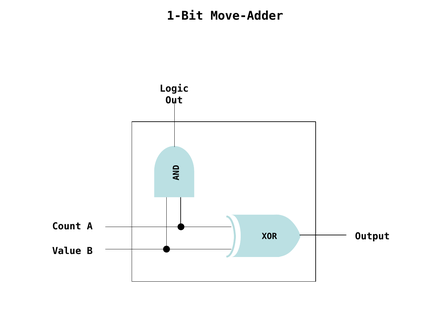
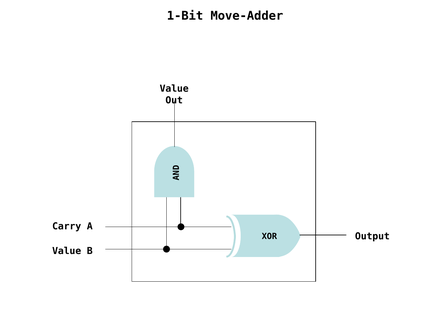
Logic: Logic -> Value (174, 89)
Count: Count -> Carry (67, 227)
